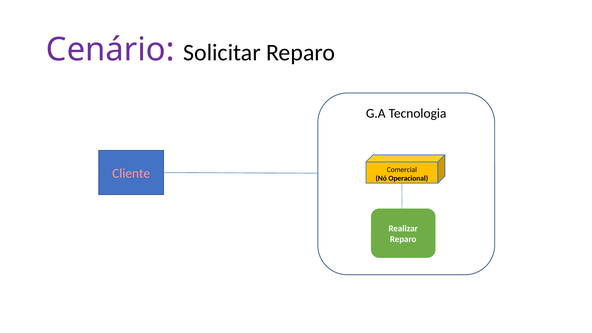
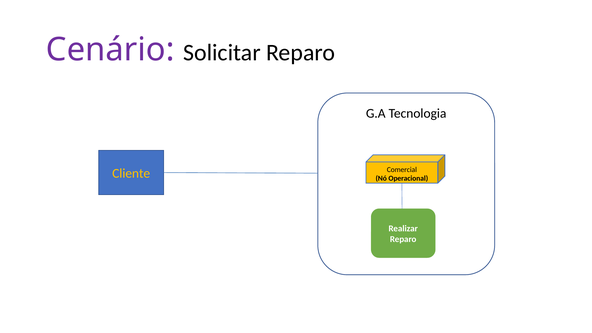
Cliente colour: pink -> yellow (131, 173)
